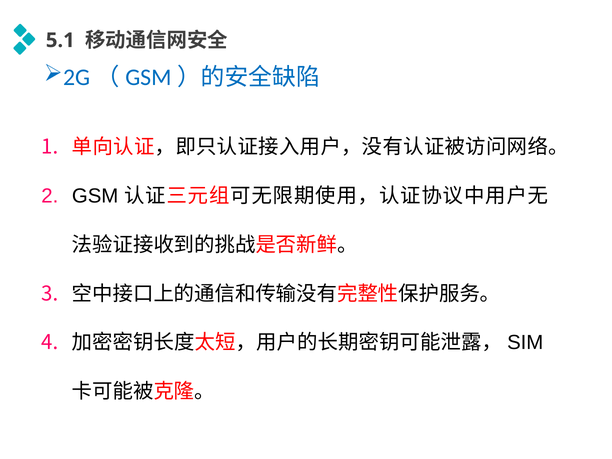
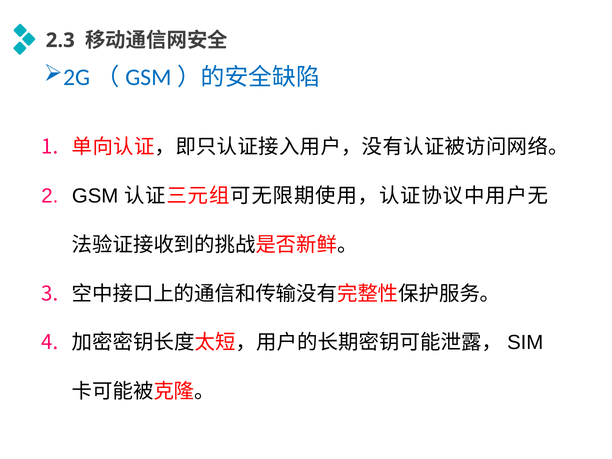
5.1: 5.1 -> 2.3 (60, 40)
